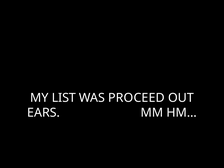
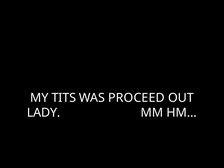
LIST: LIST -> TITS (64, 98)
EARS: EARS -> LADY (44, 113)
